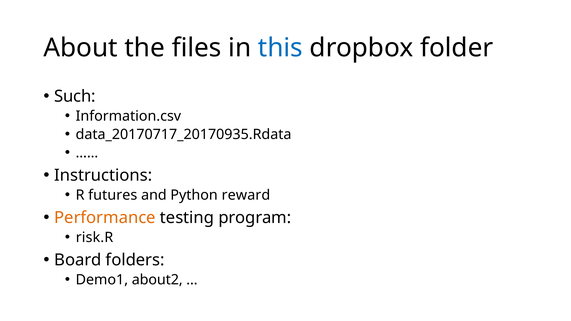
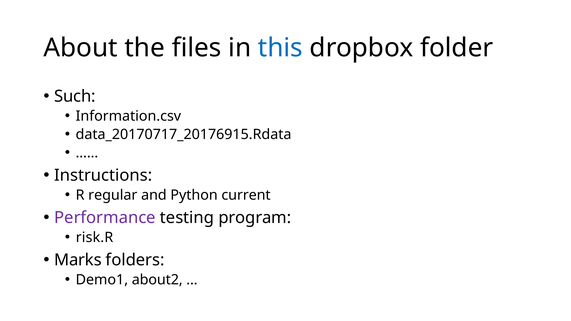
data_20170717_20170935.Rdata: data_20170717_20170935.Rdata -> data_20170717_20176915.Rdata (184, 135)
futures: futures -> regular (113, 195)
reward: reward -> current (246, 195)
Performance colour: orange -> purple (105, 218)
Board: Board -> Marks (78, 260)
